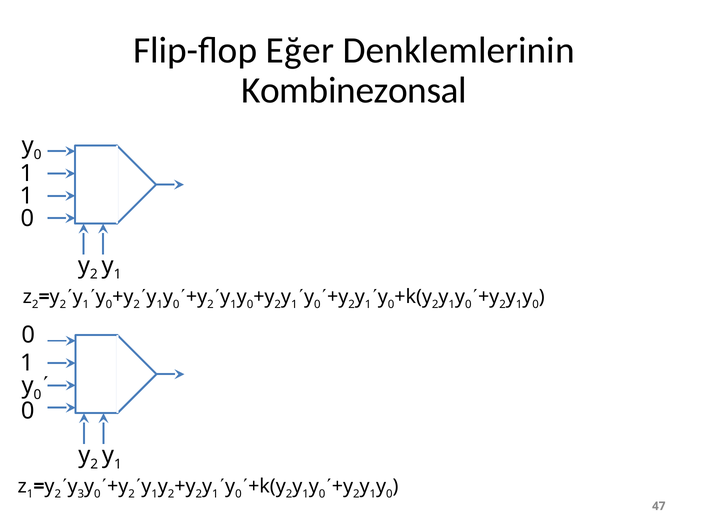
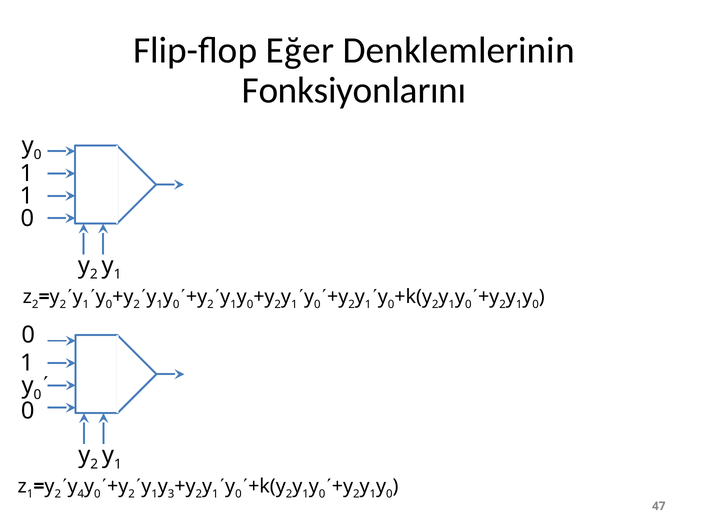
Kombinezonsal: Kombinezonsal -> Fonksiyonlarını (354, 91)
3: 3 -> 4 (81, 494)
2: 2 -> 3 (171, 494)
